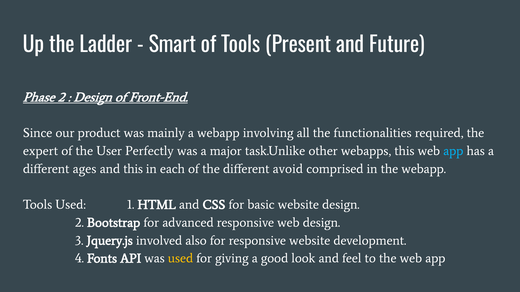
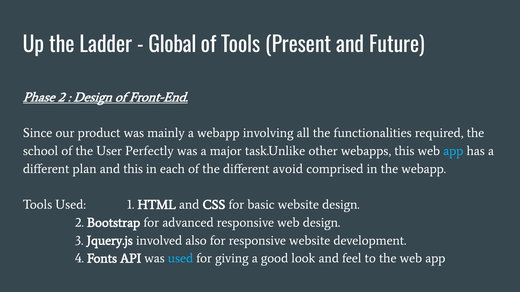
Smart: Smart -> Global (172, 45)
expert: expert -> school (41, 151)
ages: ages -> plan (85, 169)
used colour: yellow -> light blue (180, 259)
